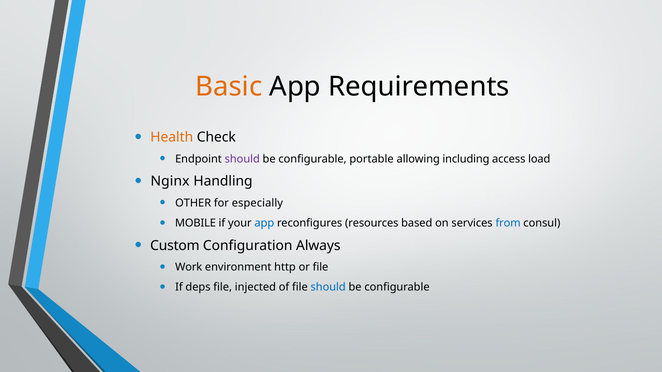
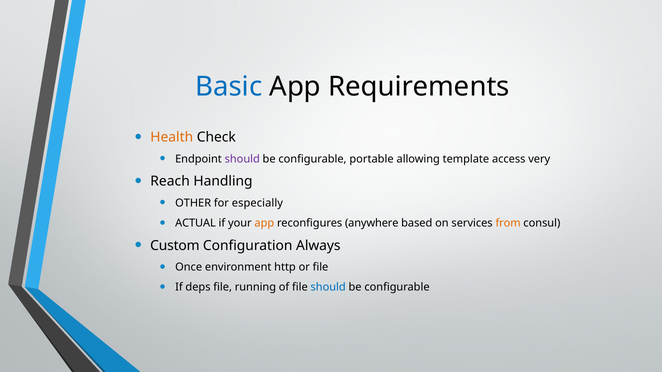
Basic colour: orange -> blue (229, 87)
including: including -> template (466, 159)
load: load -> very (539, 159)
Nginx: Nginx -> Reach (170, 182)
MOBILE: MOBILE -> ACTUAL (195, 223)
app colour: blue -> orange (264, 223)
resources: resources -> anywhere (372, 223)
from colour: blue -> orange (508, 223)
Work: Work -> Once (189, 267)
injected: injected -> running (255, 288)
